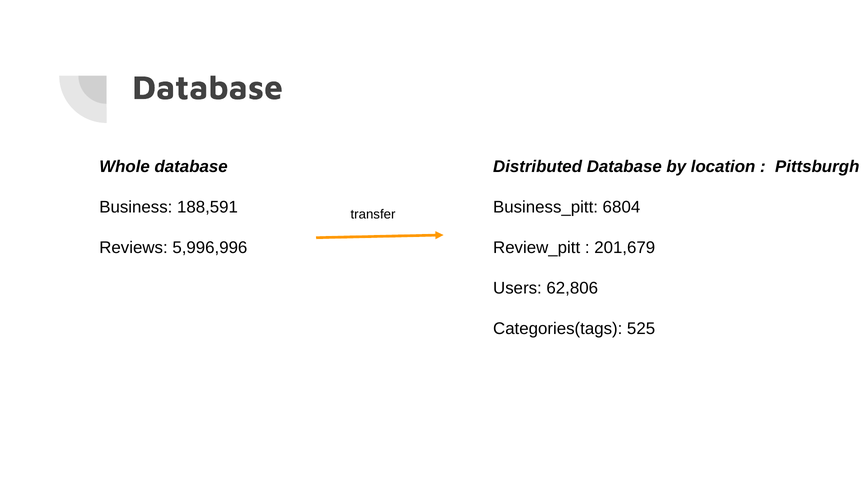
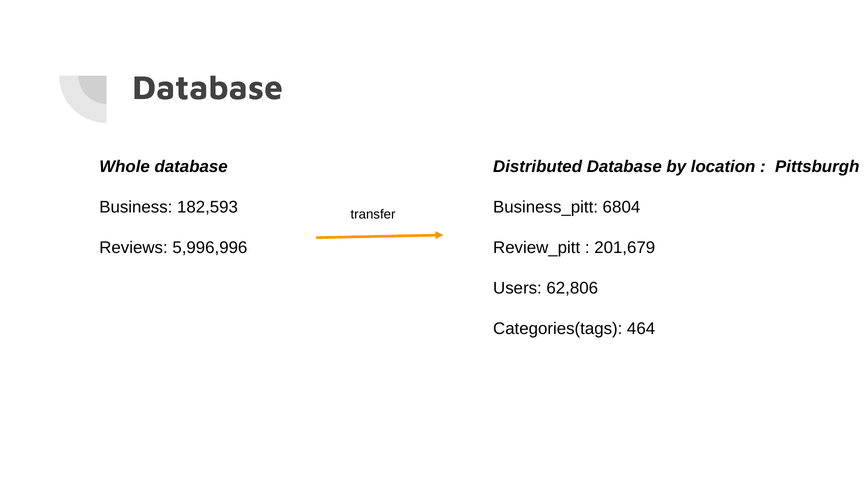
188,591: 188,591 -> 182,593 (208, 207)
525: 525 -> 464 (641, 329)
